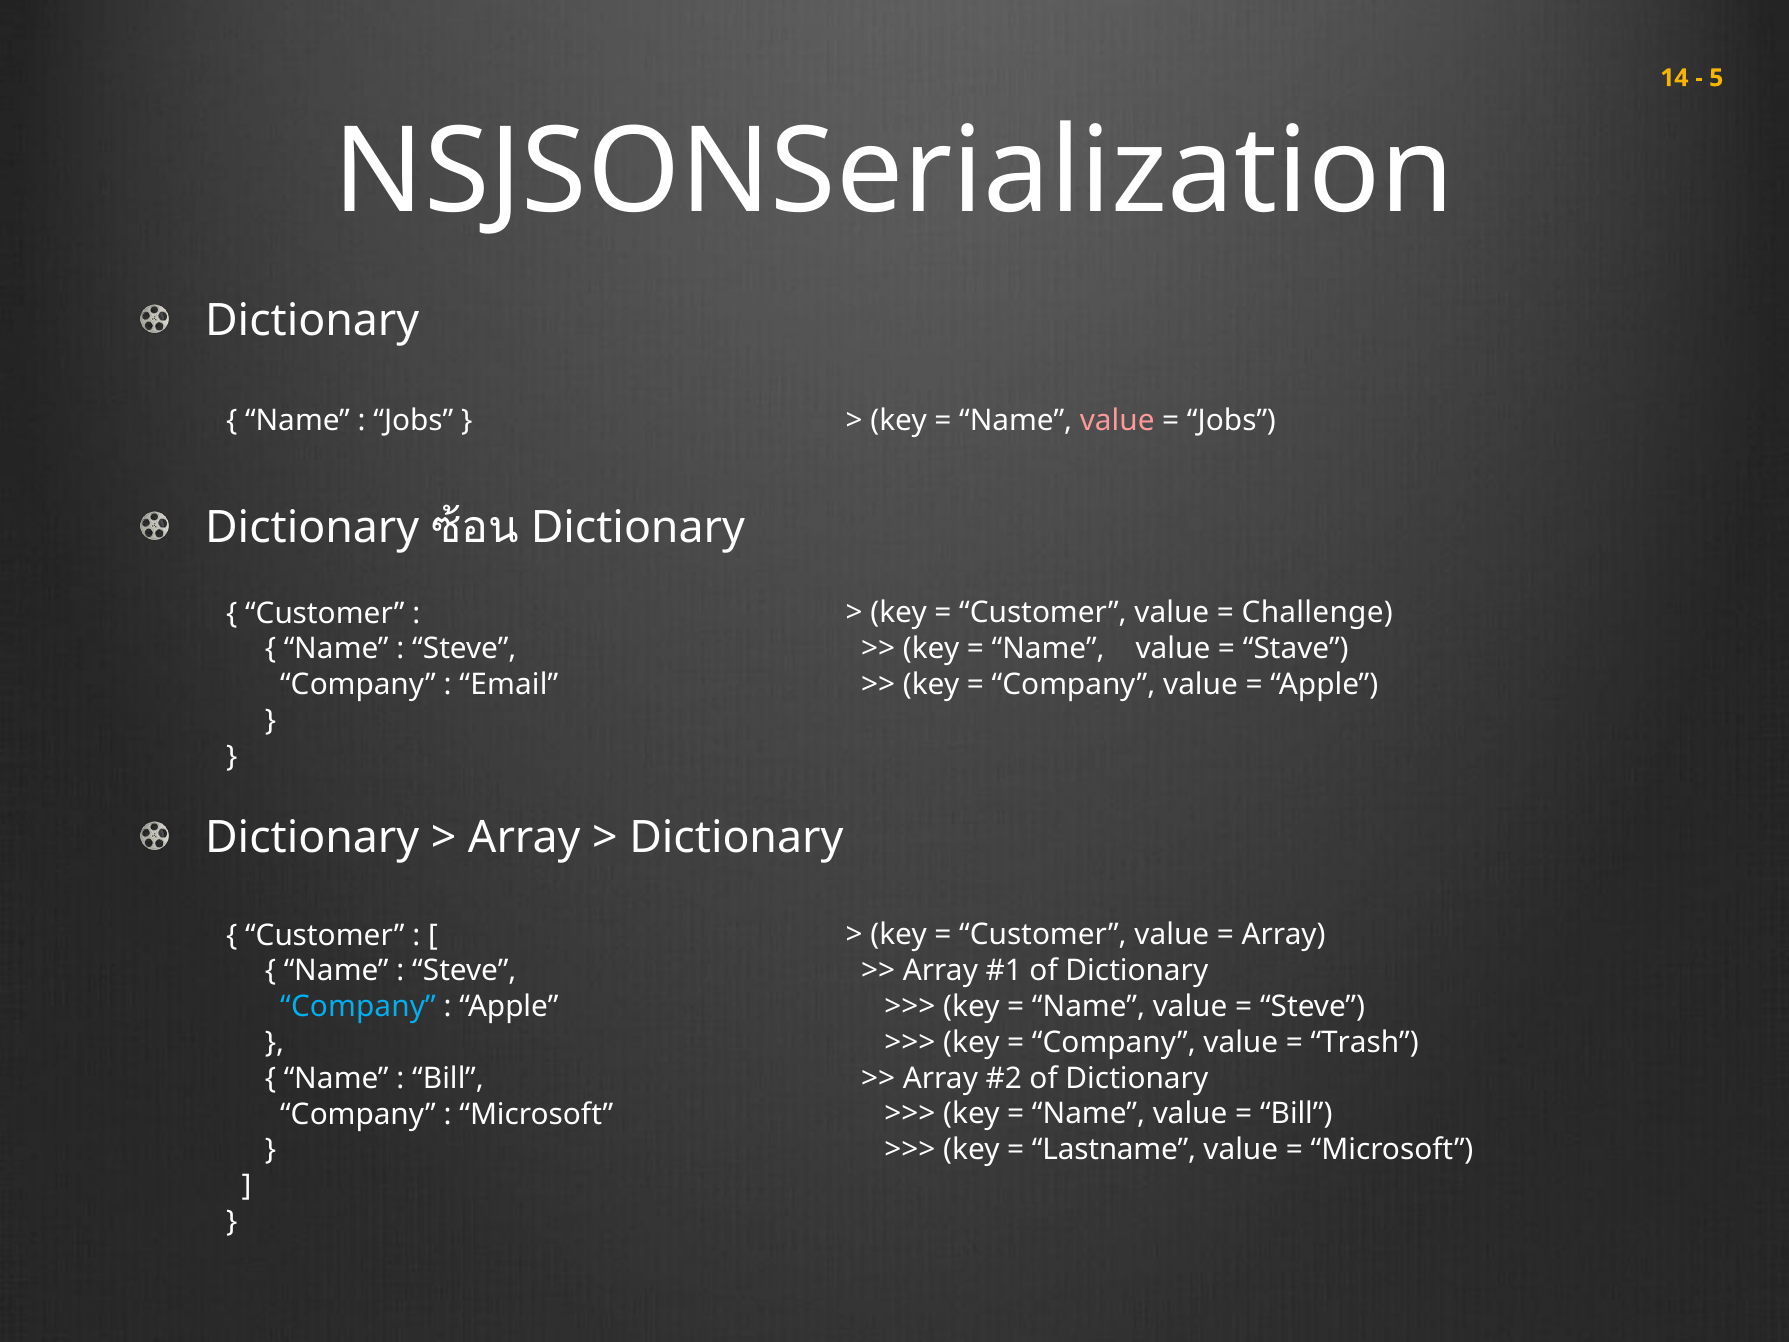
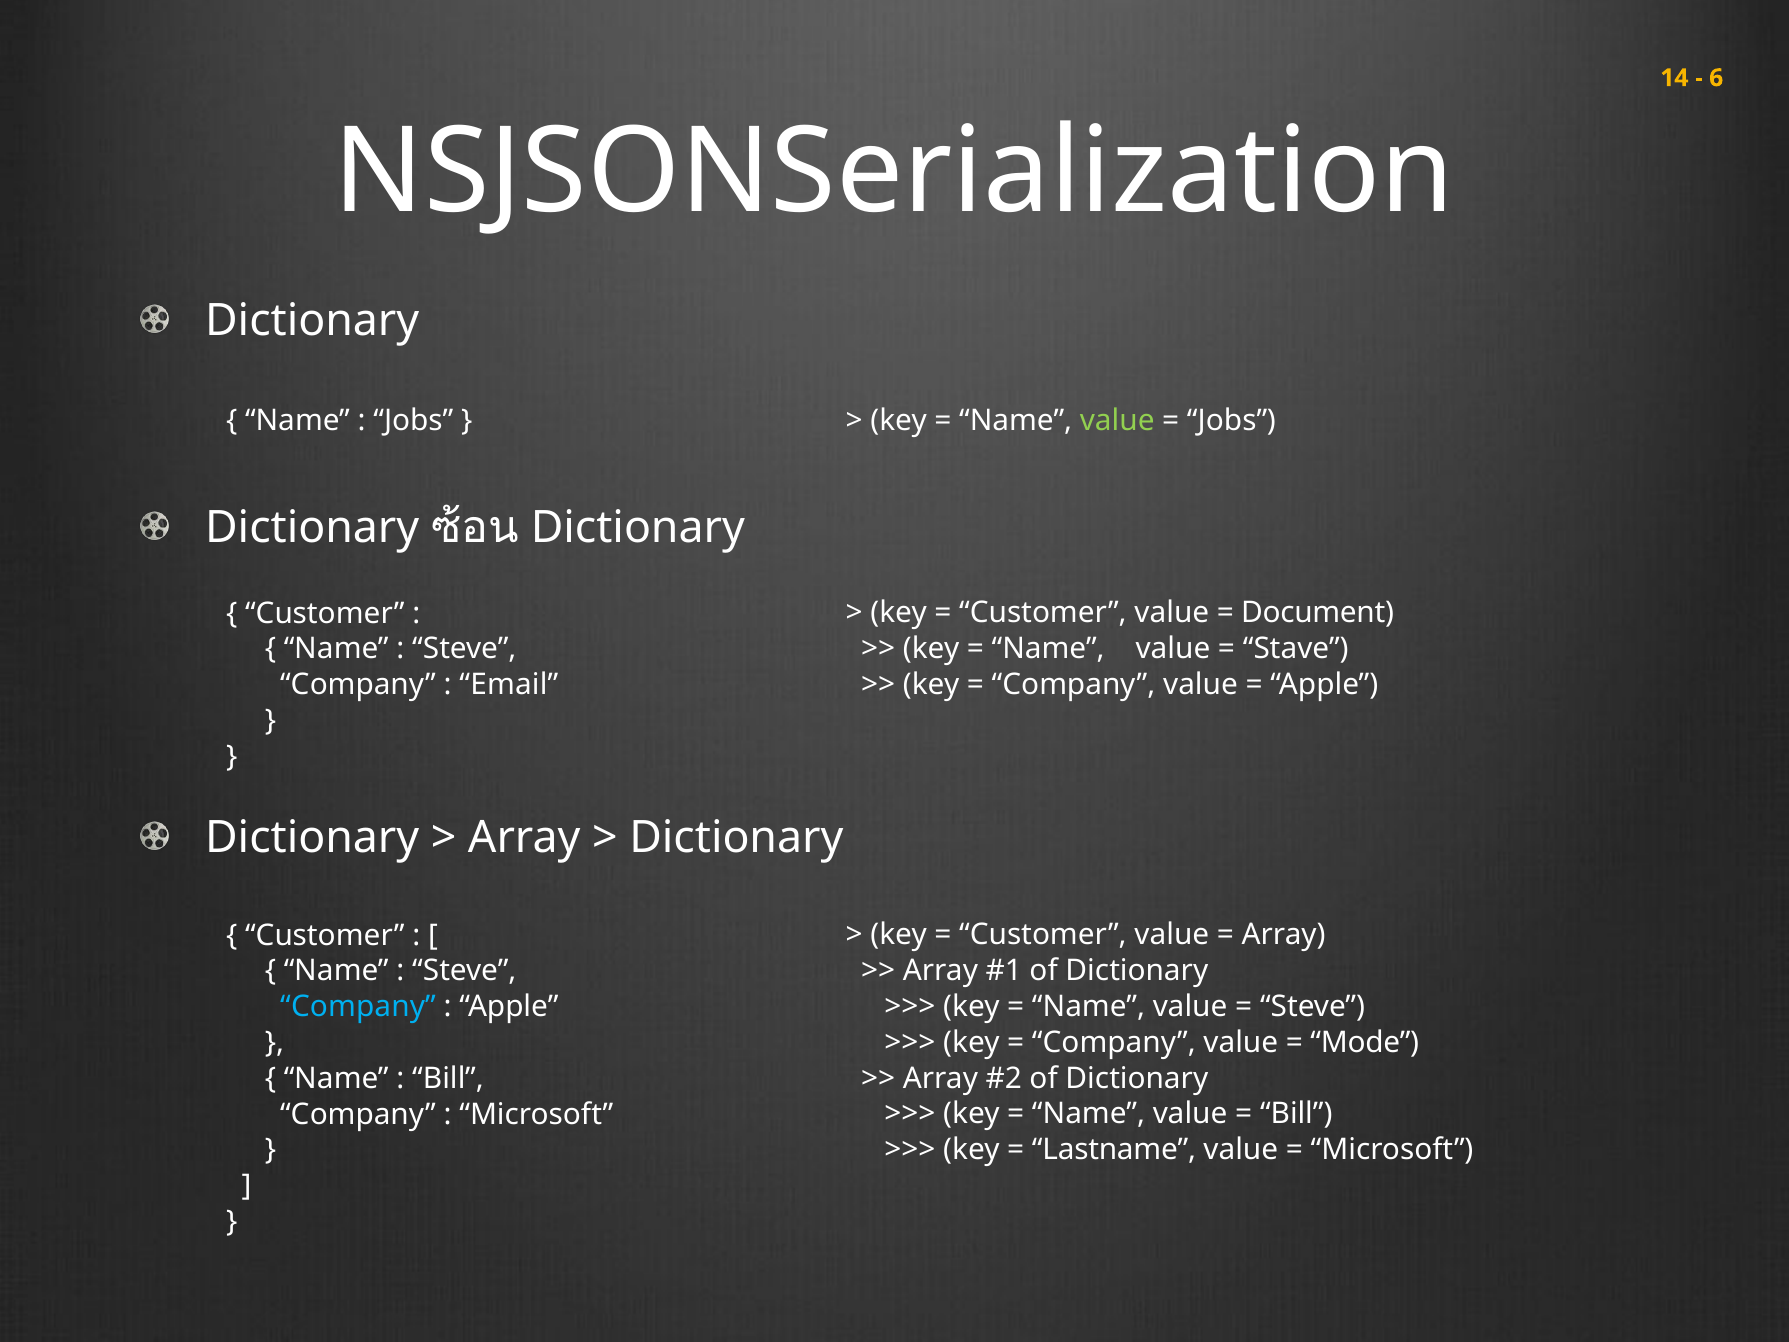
5: 5 -> 6 (1716, 78)
value colour: pink -> light green (1117, 420)
Challenge: Challenge -> Document (1318, 613)
Trash: Trash -> Mode (1365, 1042)
